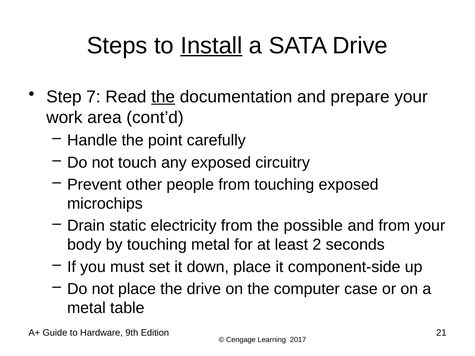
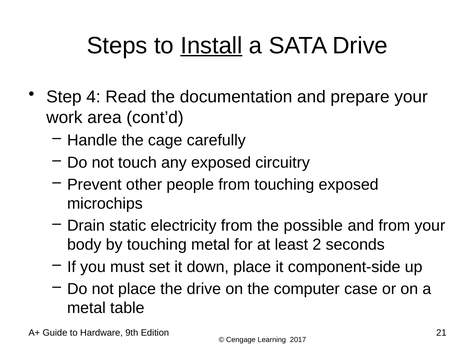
7: 7 -> 4 (93, 97)
the underline: present -> none (163, 97)
point: point -> cage (165, 140)
